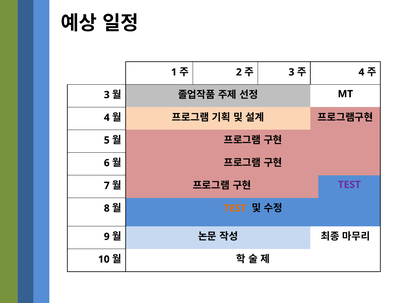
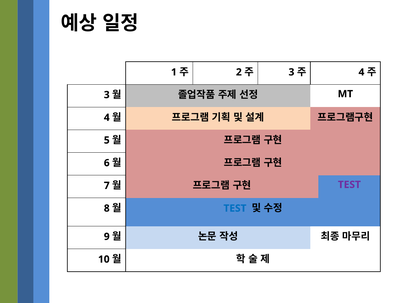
TEST colour: orange -> blue (235, 208)
